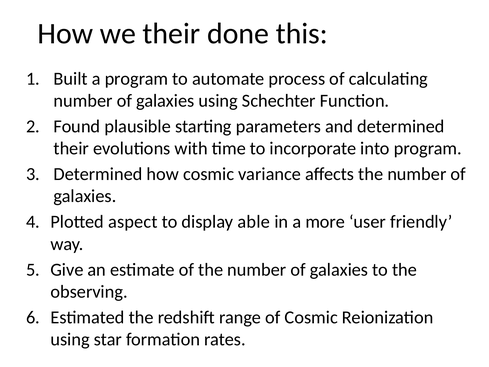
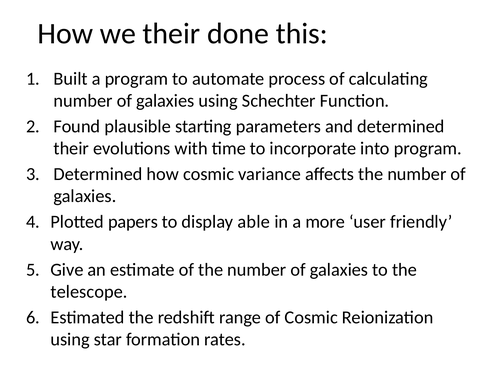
aspect: aspect -> papers (133, 222)
observing: observing -> telescope (89, 292)
